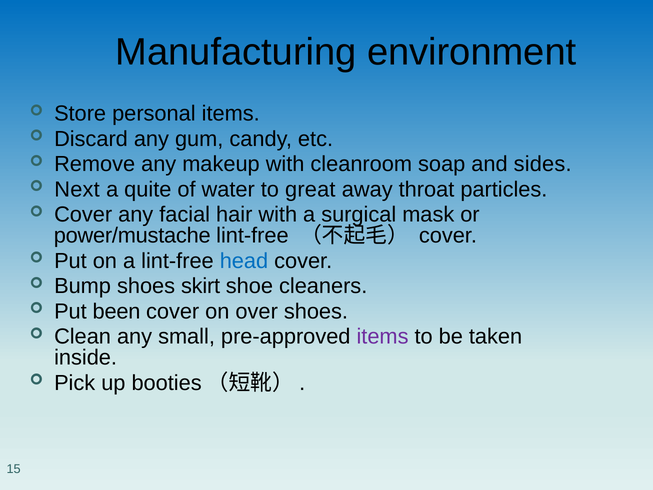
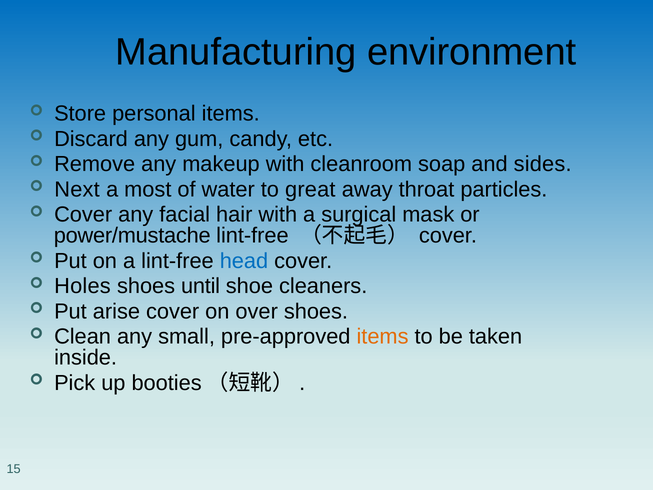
quite: quite -> most (148, 189)
Bump: Bump -> Holes (82, 286)
skirt: skirt -> until (201, 286)
been: been -> arise (116, 311)
items colour: purple -> orange (383, 337)
